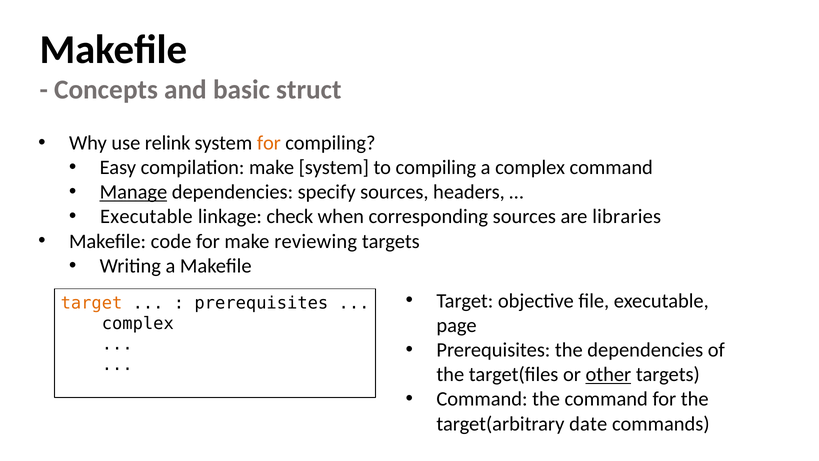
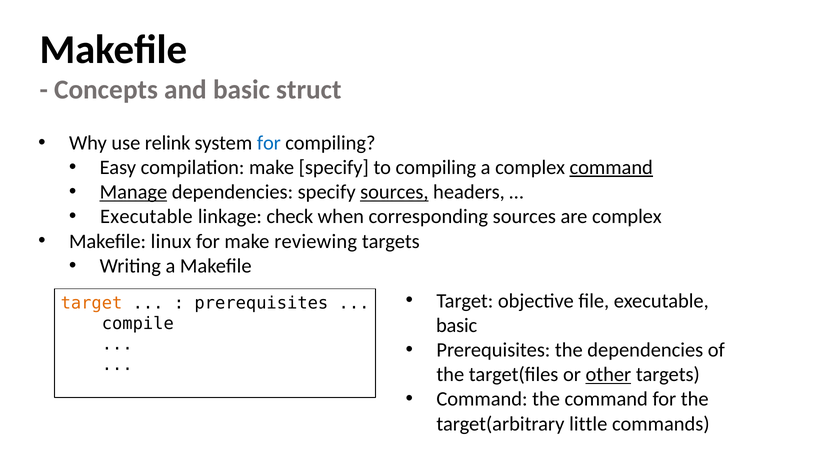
for colour: orange -> blue (269, 143)
make system: system -> specify (334, 167)
command underline: none -> present (611, 167)
sources underline: none -> present (394, 192)
are libraries: libraries -> complex (627, 217)
code: code -> linux (171, 241)
complex: complex -> compile (138, 324)
page: page -> basic (457, 325)
date: date -> little (588, 423)
